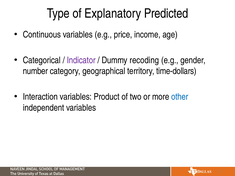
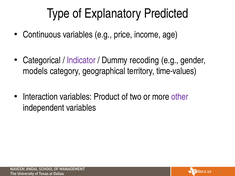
number: number -> models (35, 71)
time-dollars: time-dollars -> time-values (176, 71)
other colour: blue -> purple (180, 97)
